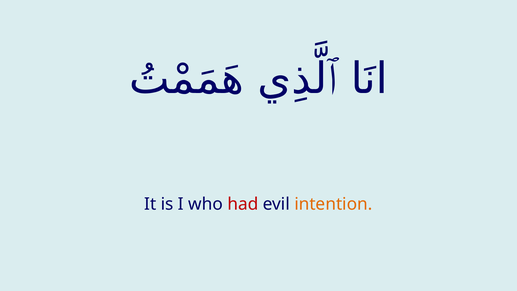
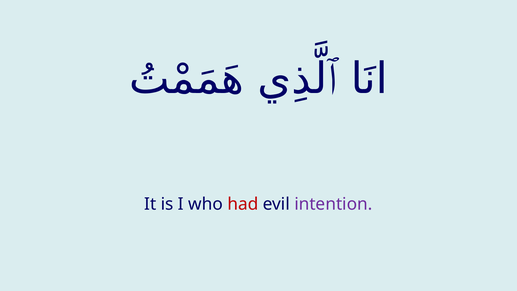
intention colour: orange -> purple (333, 204)
